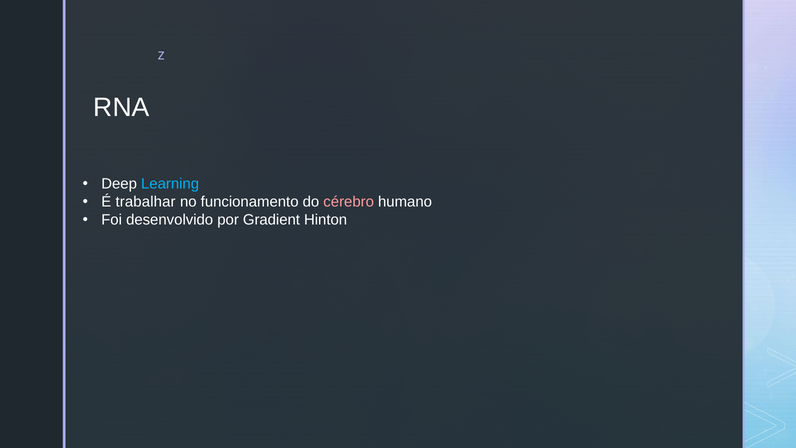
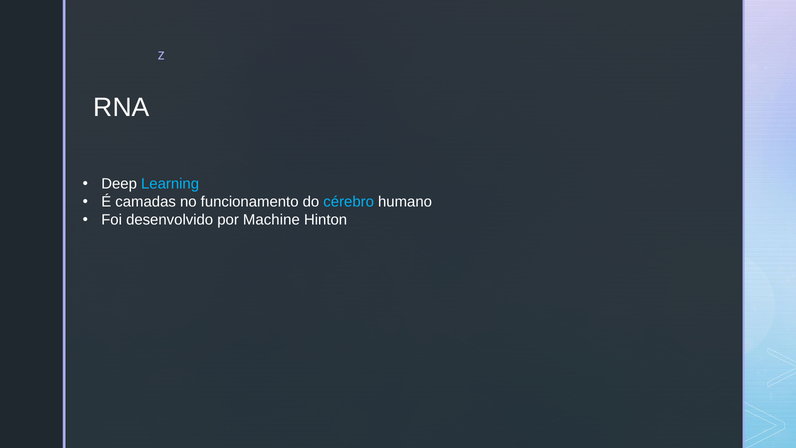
trabalhar: trabalhar -> camadas (146, 202)
cérebro colour: pink -> light blue (349, 202)
Gradient: Gradient -> Machine (271, 220)
